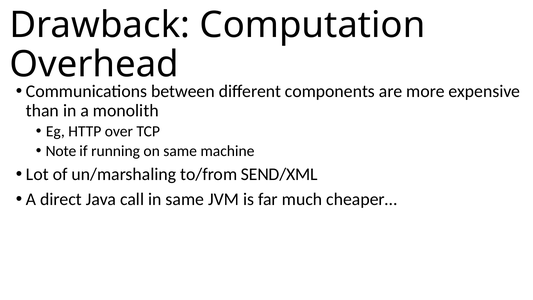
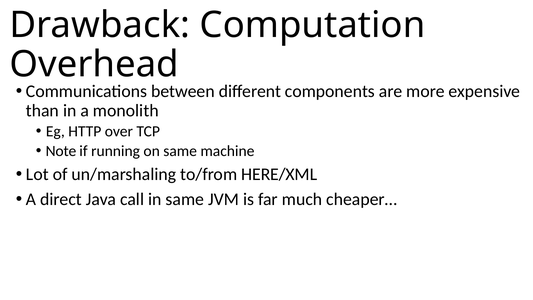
SEND/XML: SEND/XML -> HERE/XML (279, 174)
